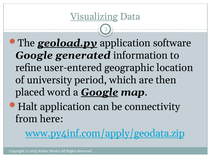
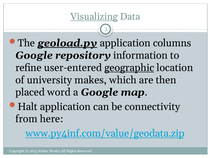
software: software -> columns (172, 43)
generated: generated -> repository (83, 55)
geographic underline: none -> present (129, 68)
period: period -> makes (91, 80)
Google underline: present -> none (100, 92)
www.py4inf.com/apply/geodata.zip: www.py4inf.com/apply/geodata.zip -> www.py4inf.com/value/geodata.zip (105, 134)
